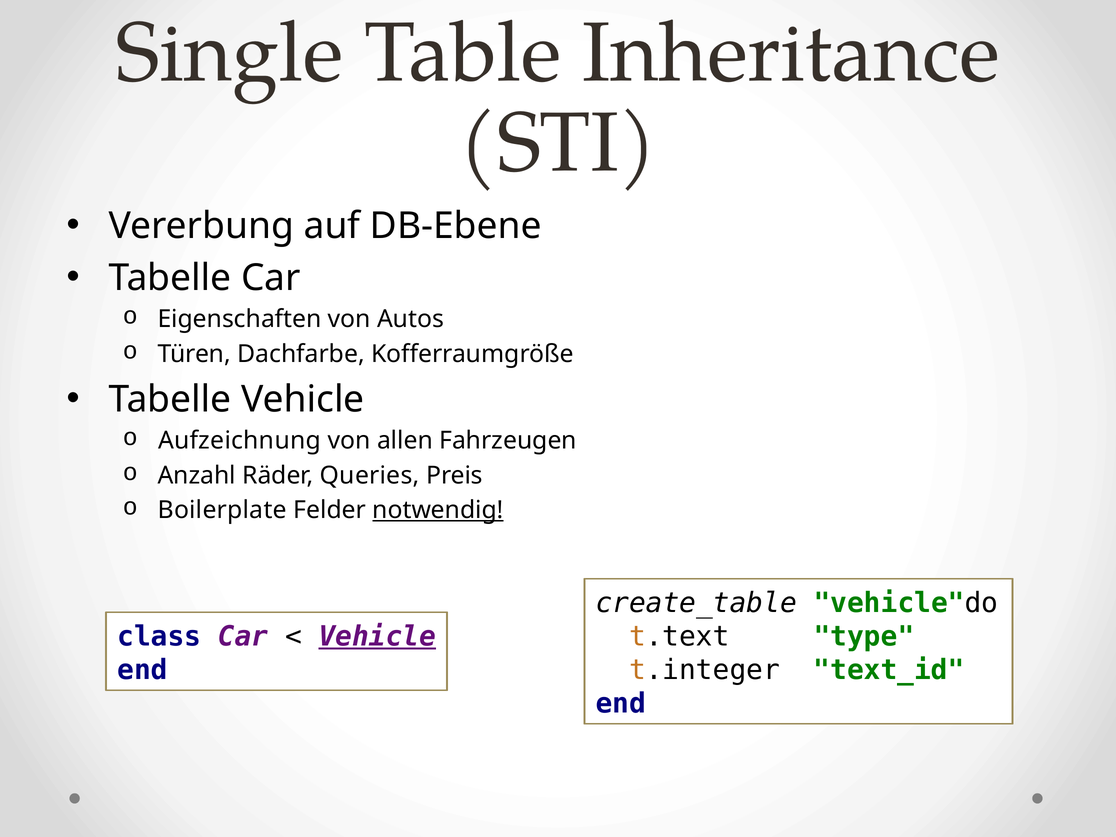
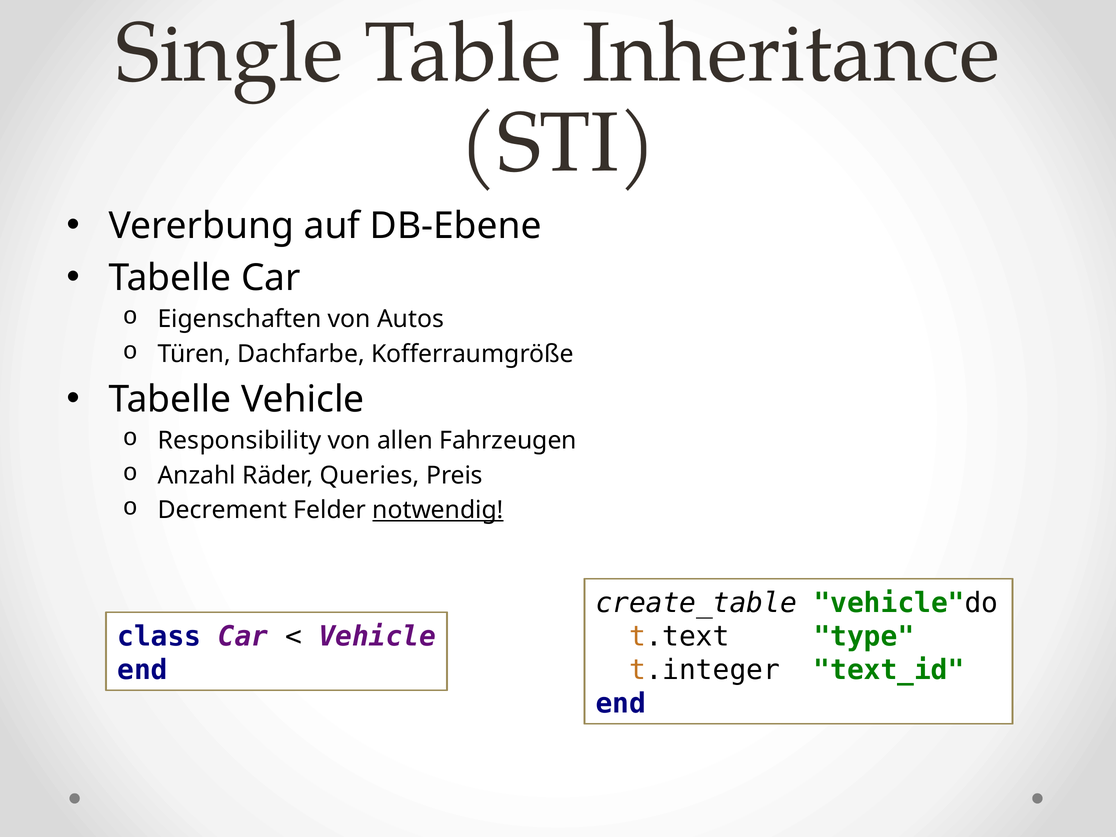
Aufzeichnung: Aufzeichnung -> Responsibility (240, 441)
Boilerplate: Boilerplate -> Decrement (222, 510)
Vehicle underline: present -> none (377, 636)
